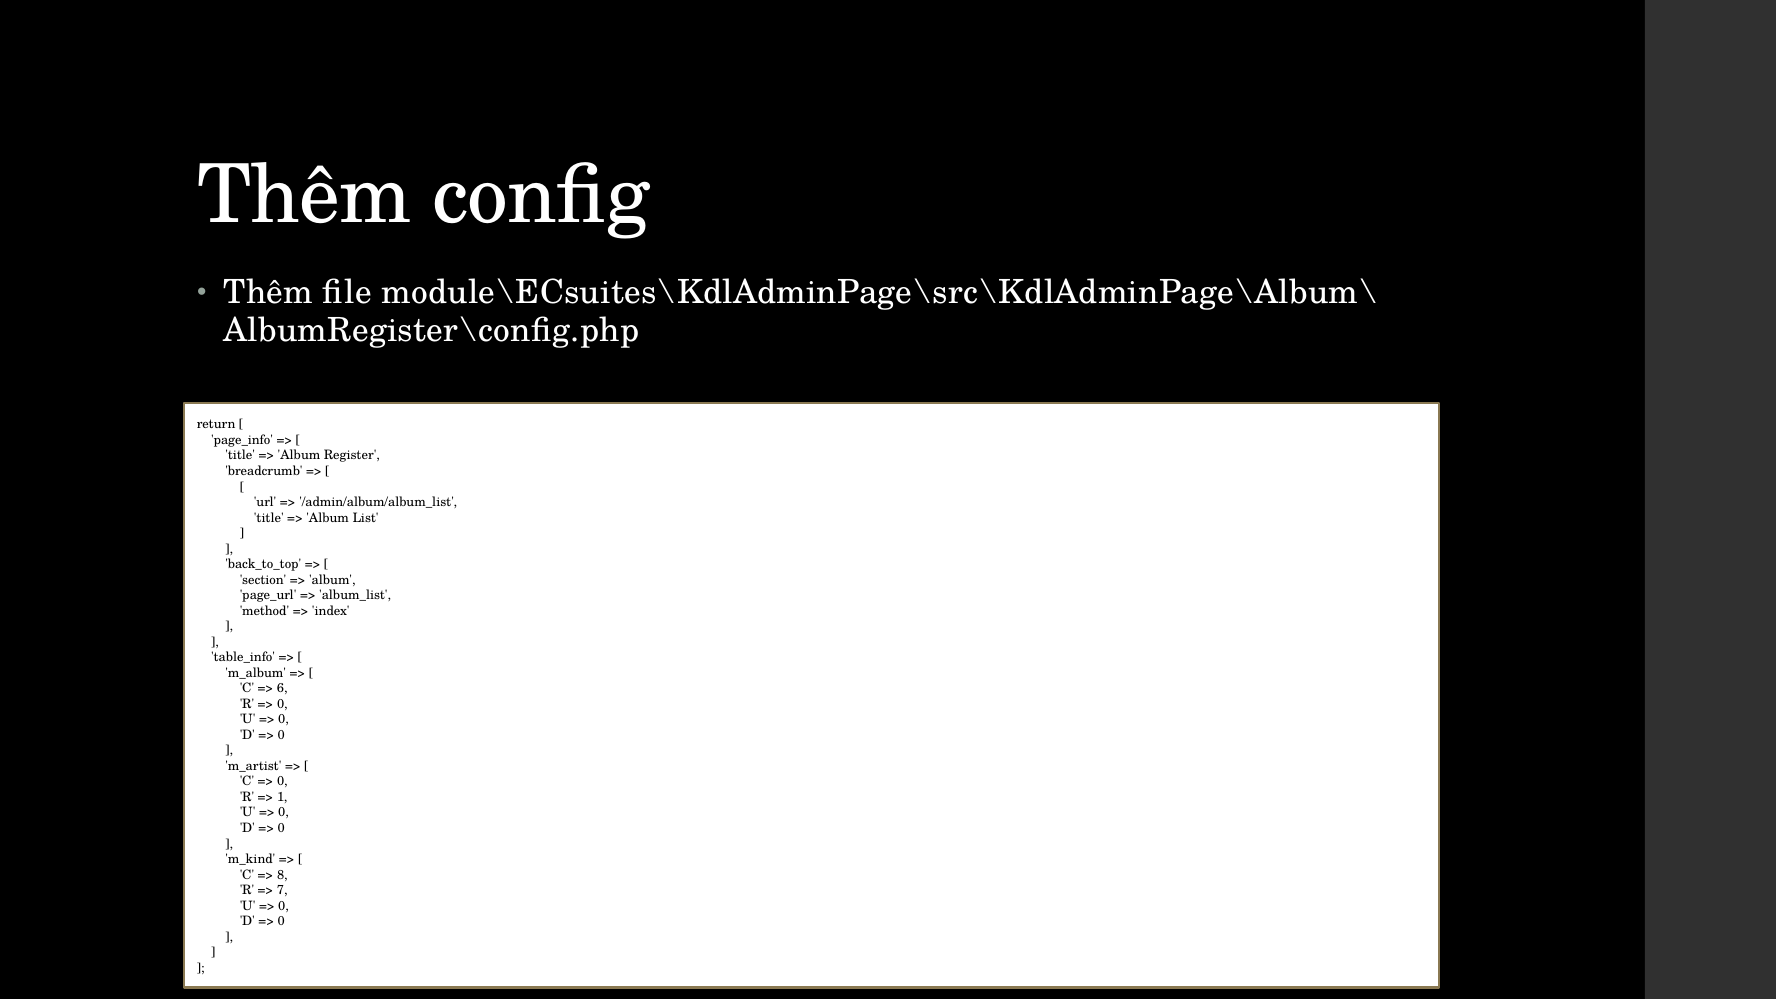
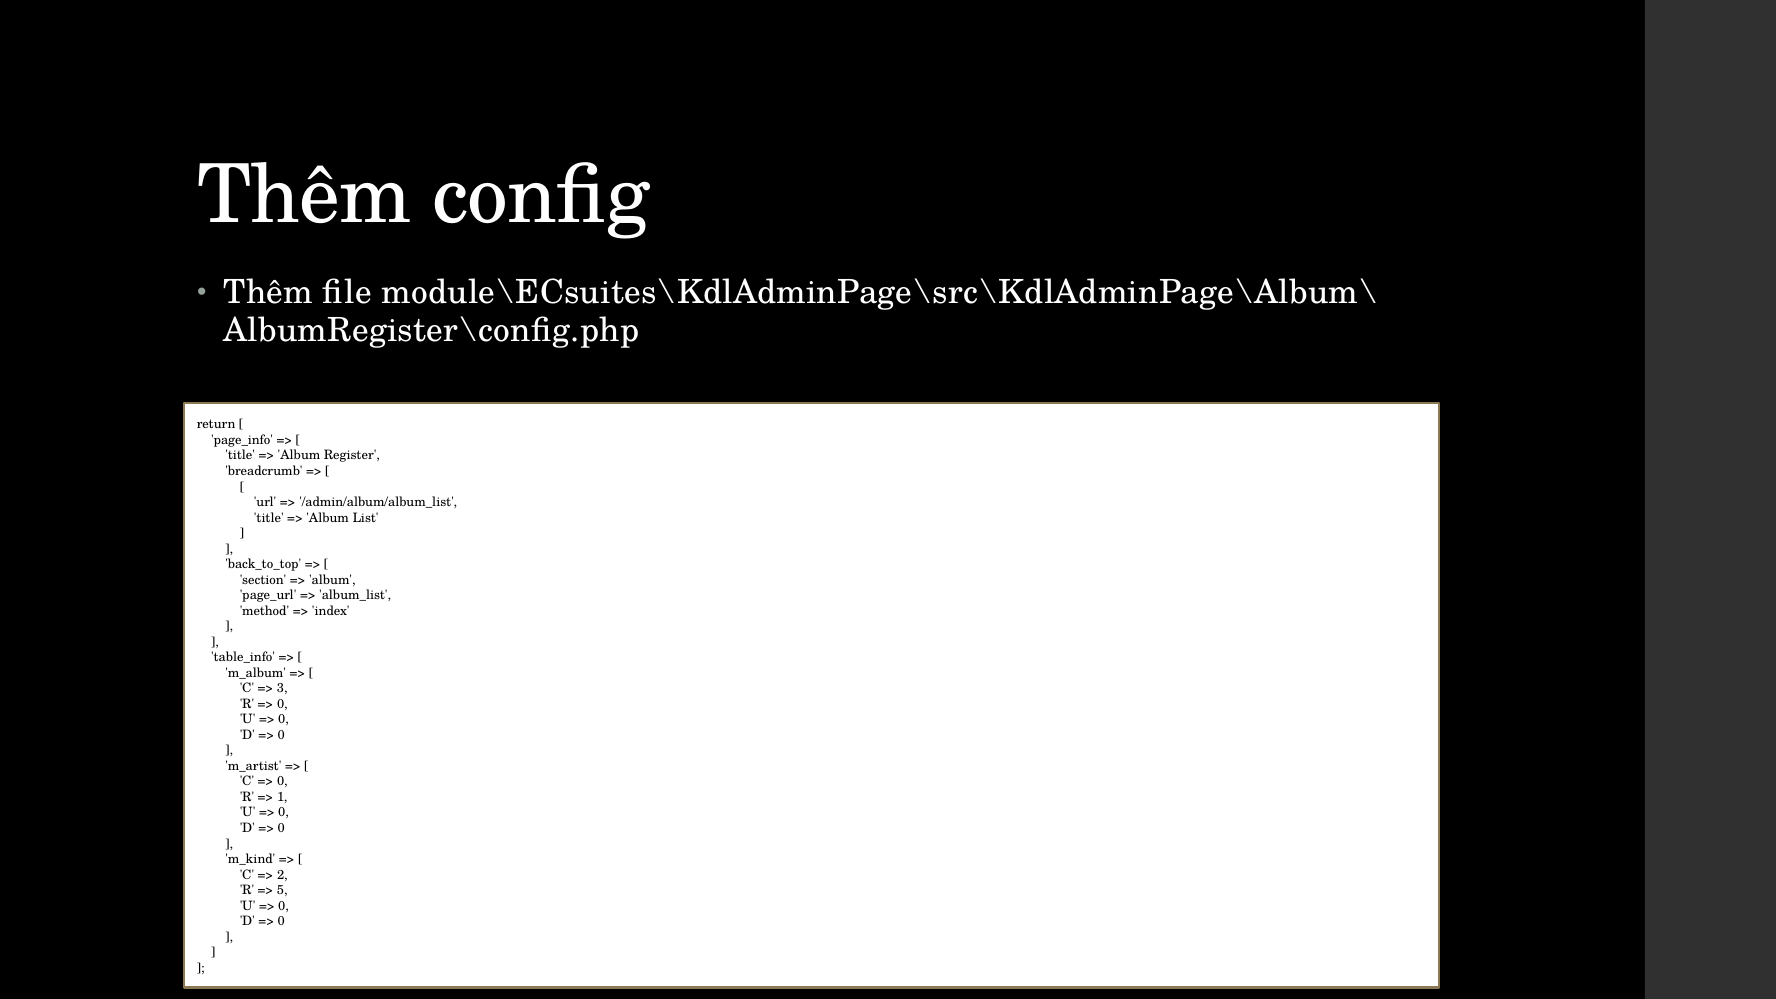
6: 6 -> 3 (282, 689)
8: 8 -> 2 (282, 875)
7: 7 -> 5 (282, 890)
